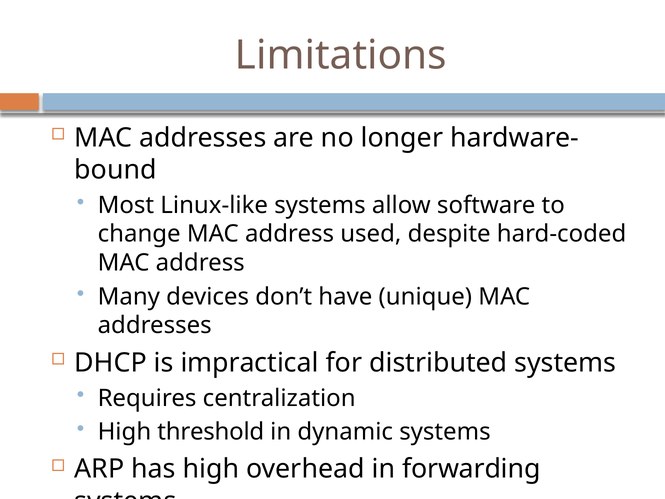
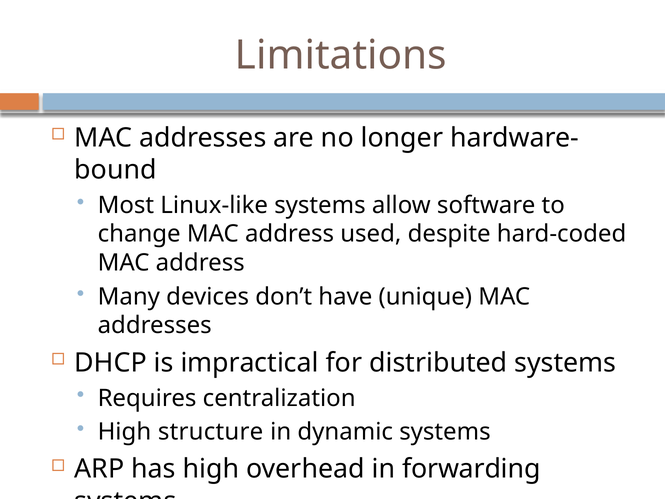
threshold: threshold -> structure (211, 432)
